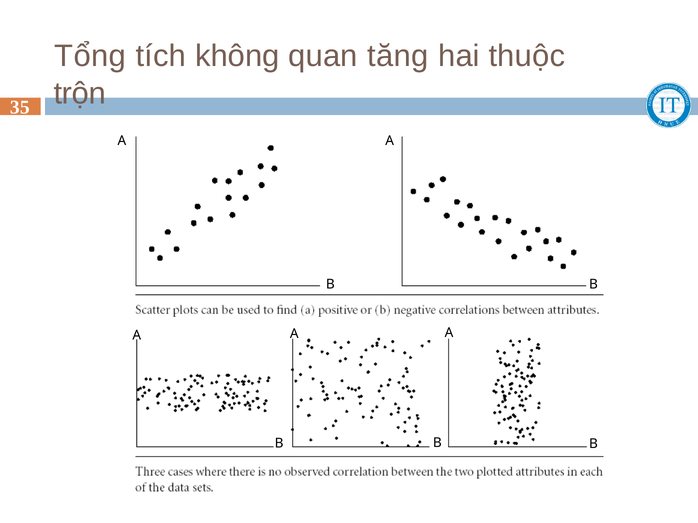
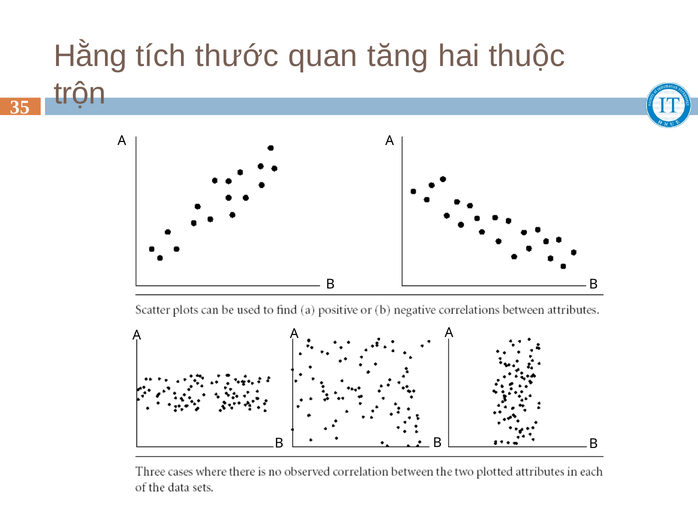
Tổng: Tổng -> Hằng (90, 56)
không: không -> thước (237, 56)
